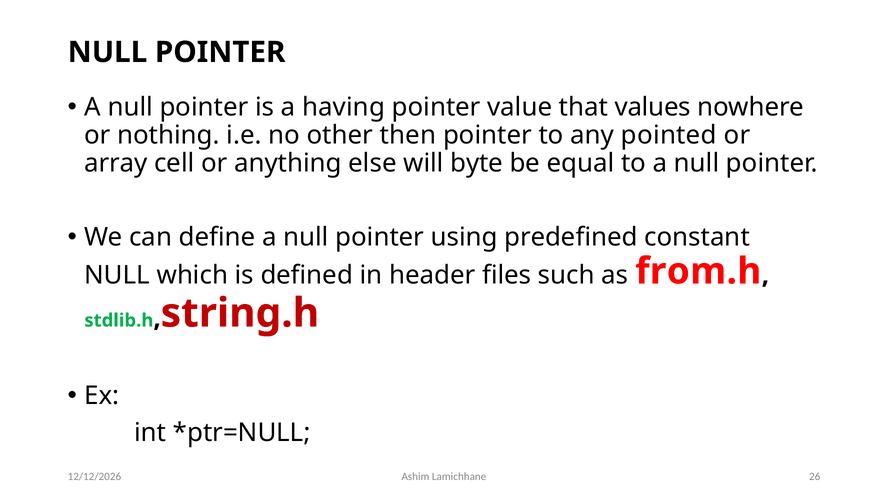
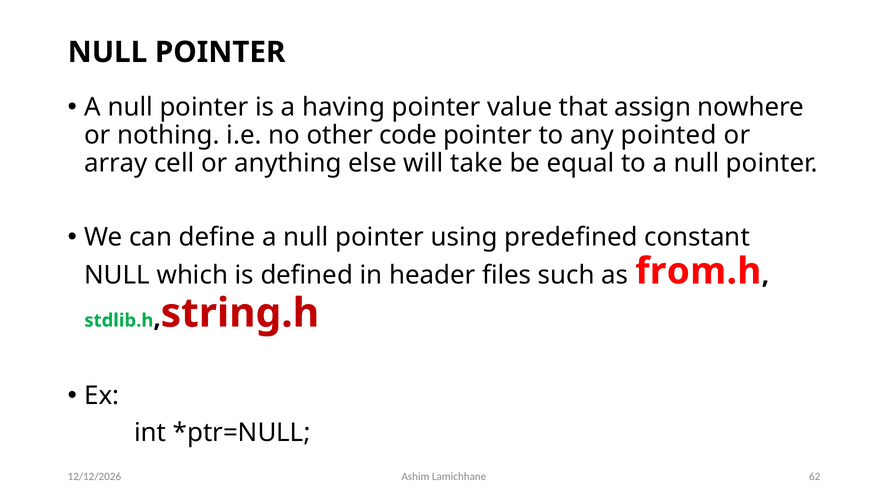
values: values -> assign (653, 107)
then: then -> code (408, 135)
byte: byte -> take (477, 163)
26: 26 -> 62 (815, 477)
